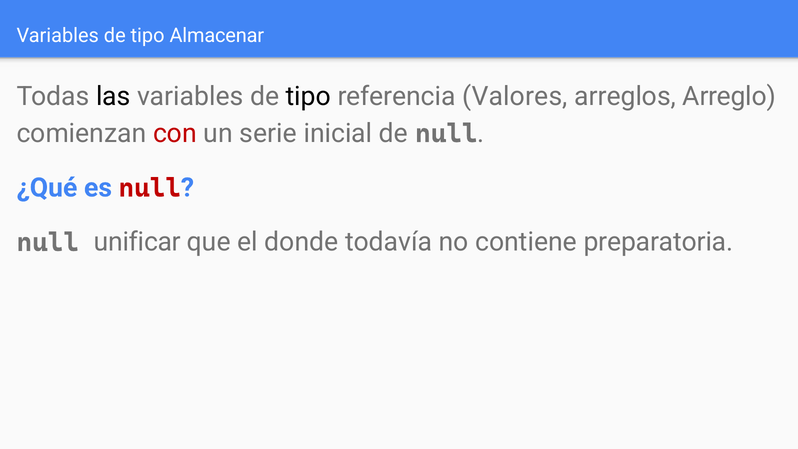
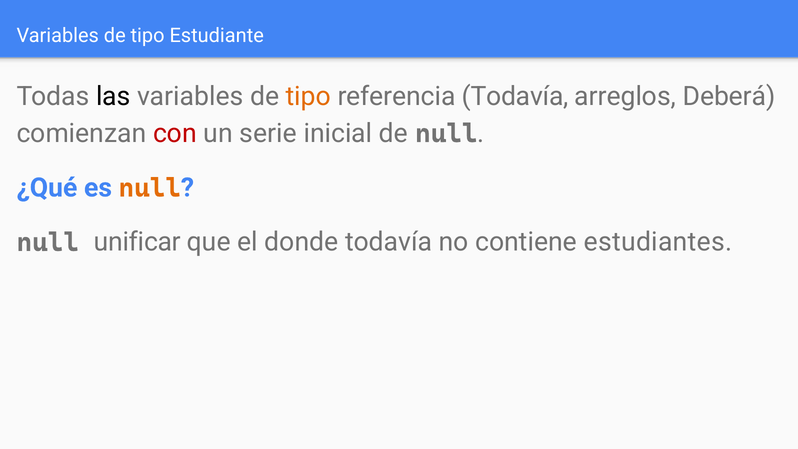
Almacenar: Almacenar -> Estudiante (217, 35)
tipo colour: black -> orange (308, 97)
referencia Valores: Valores -> Todavía (515, 97)
Arreglo: Arreglo -> Deberá (729, 97)
null colour: red -> orange (150, 188)
preparatoria: preparatoria -> estudiantes (658, 242)
